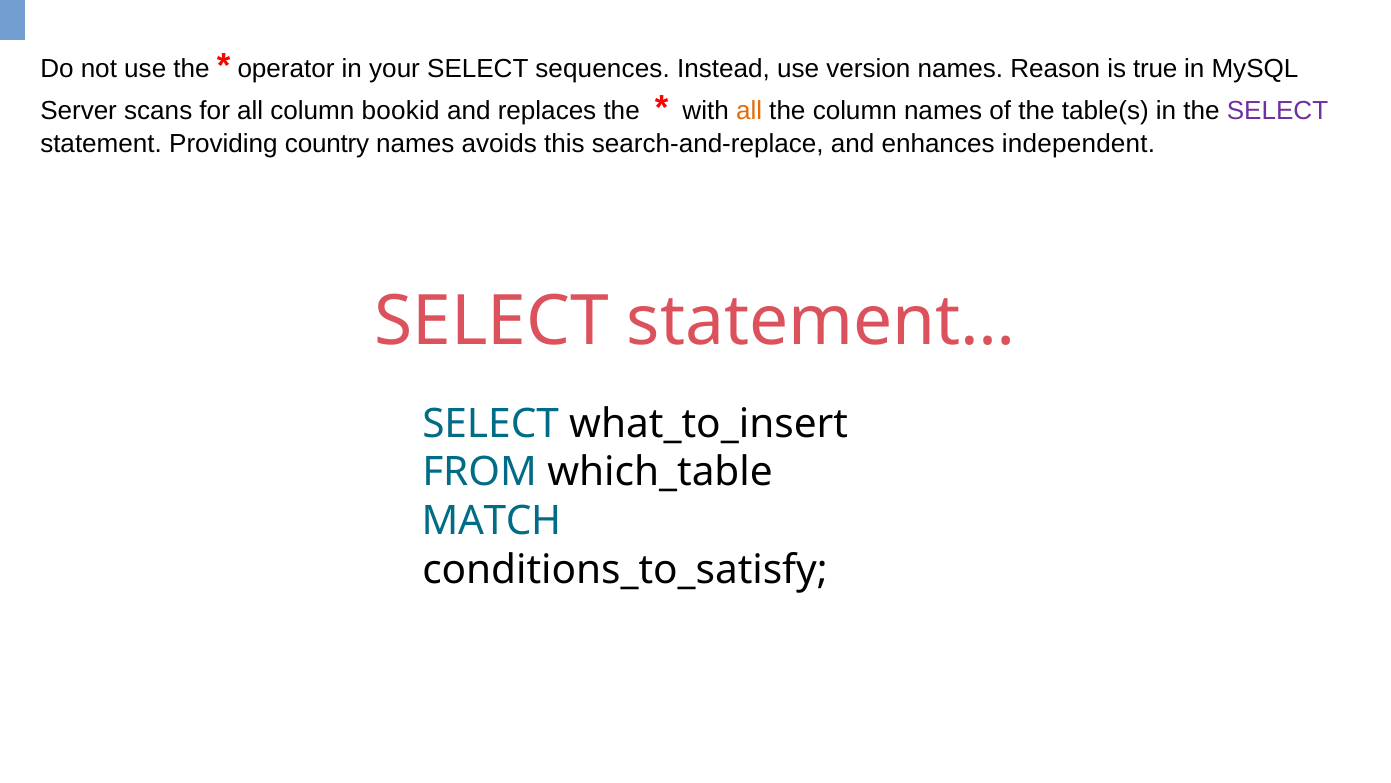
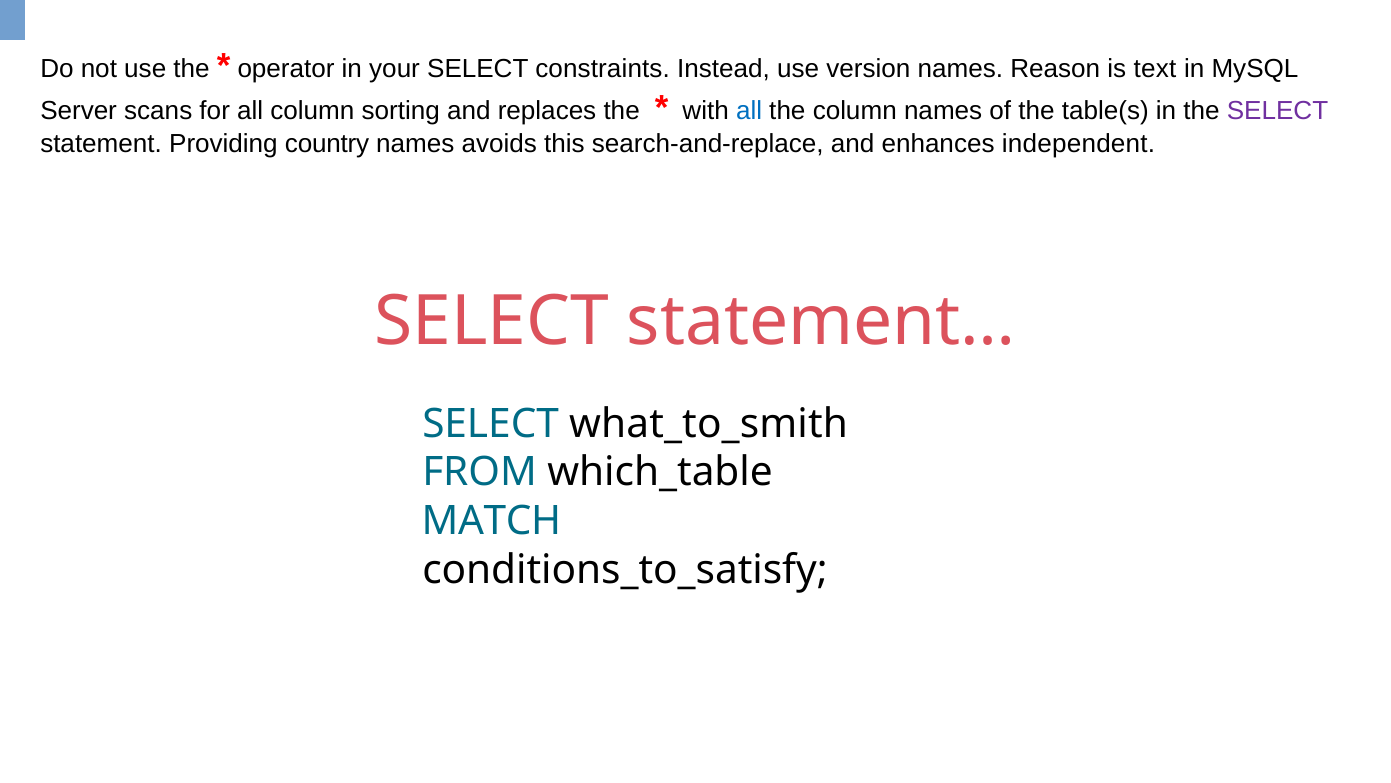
sequences: sequences -> constraints (603, 69)
true: true -> text (1155, 69)
bookid: bookid -> sorting (401, 111)
all colour: orange -> blue (749, 111)
what_to_insert: what_to_insert -> what_to_smith (709, 423)
